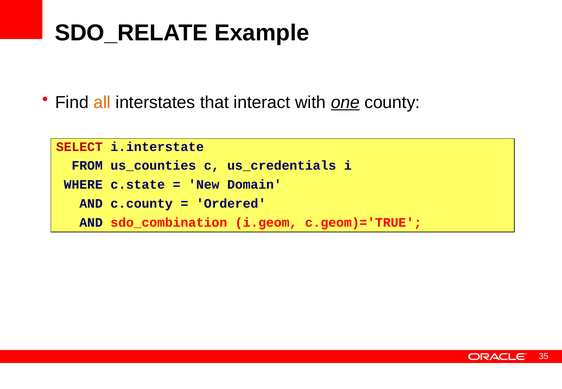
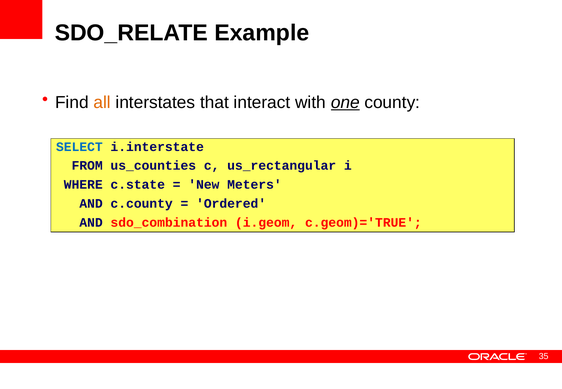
SELECT colour: red -> blue (79, 147)
us_credentials: us_credentials -> us_rectangular (282, 166)
Domain: Domain -> Meters (254, 185)
